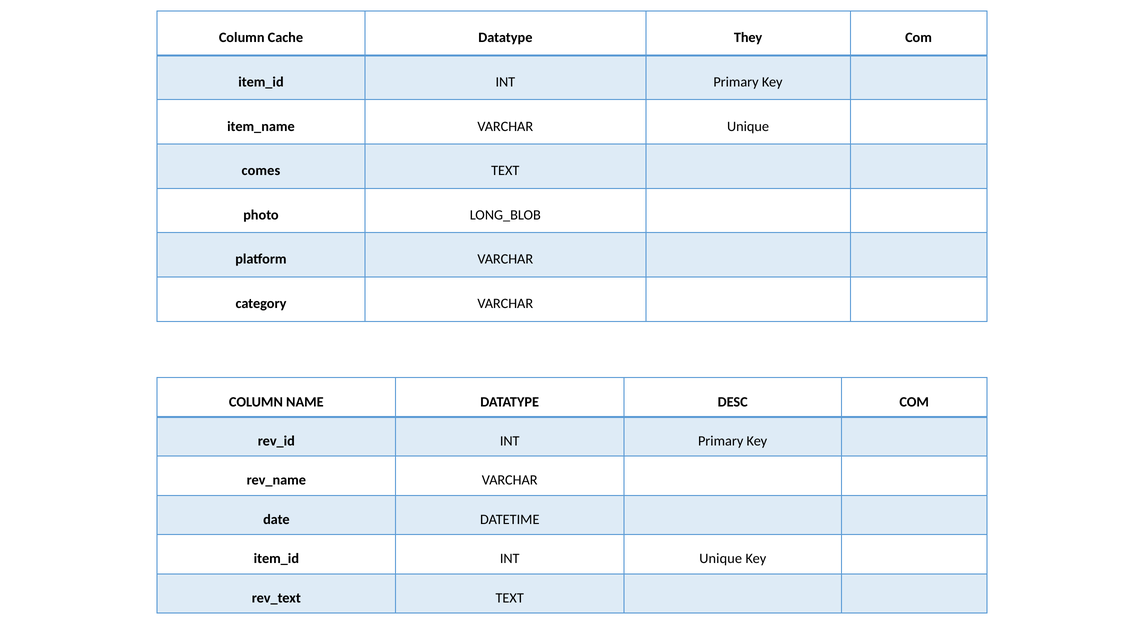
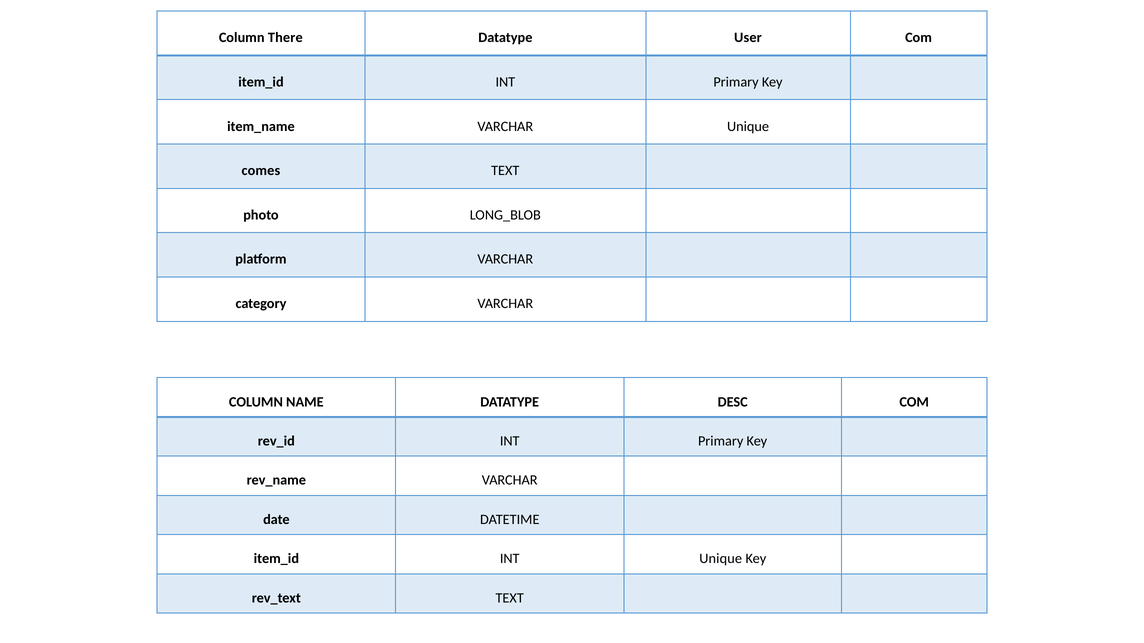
Cache: Cache -> There (285, 38)
They: They -> User (748, 38)
